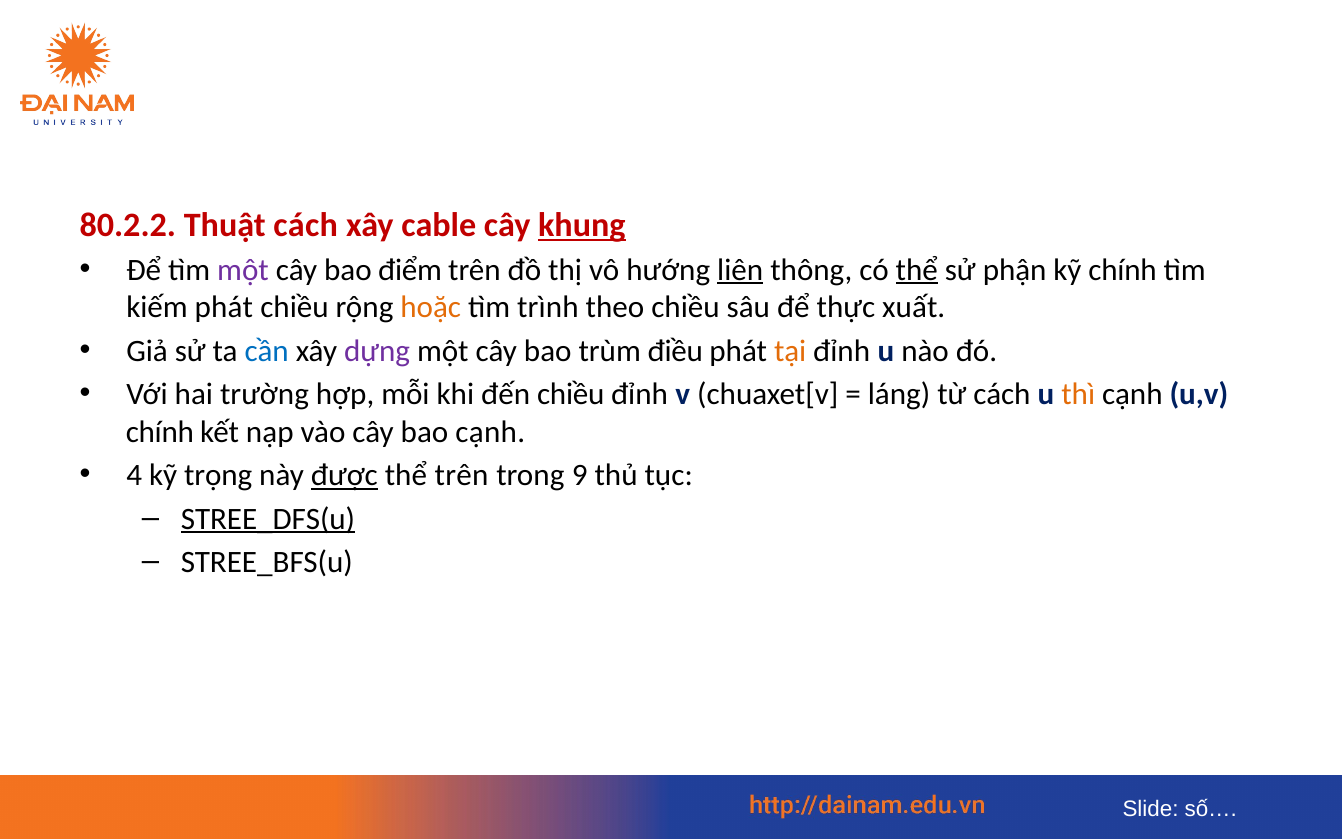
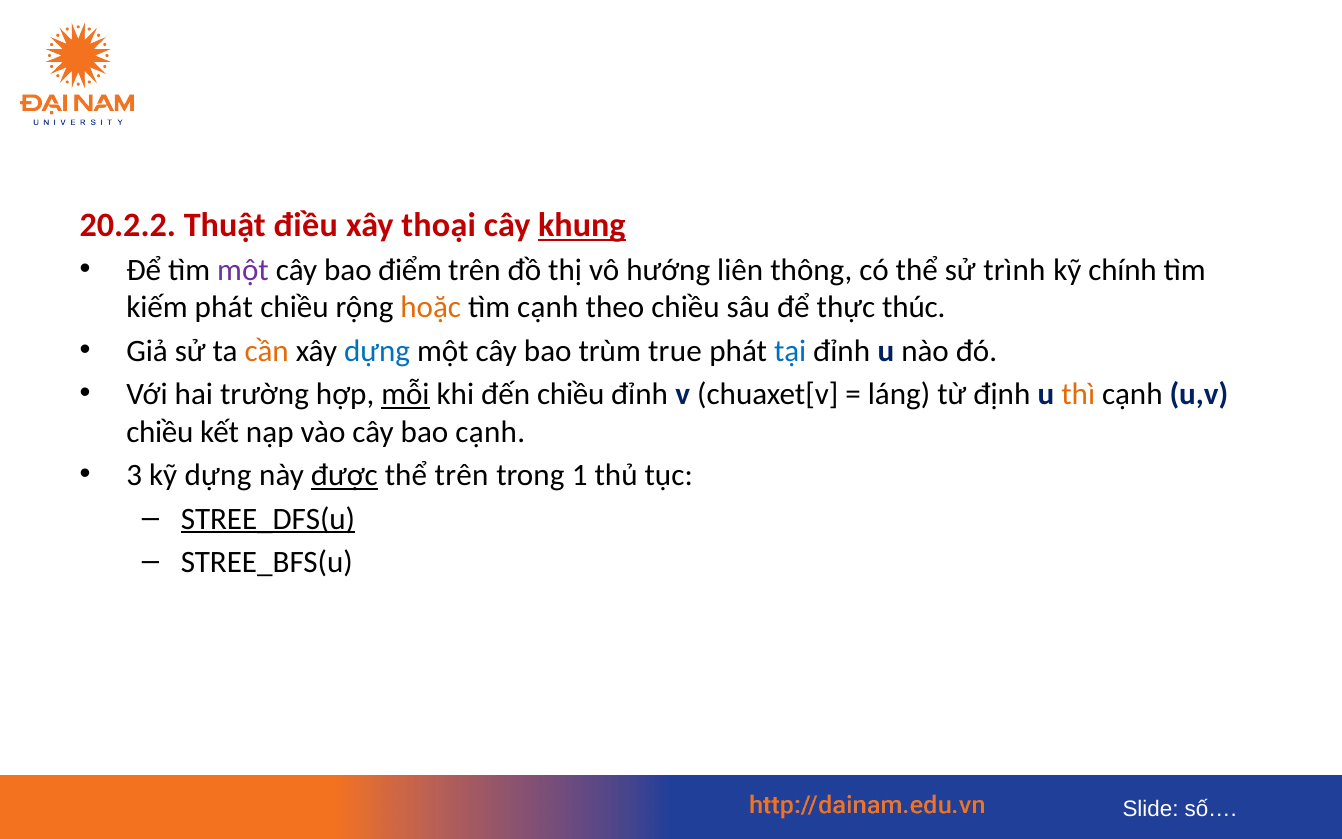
80.2.2: 80.2.2 -> 20.2.2 (128, 225)
Thuật cách: cách -> điều (306, 225)
cable: cable -> thoại (439, 225)
liên underline: present -> none (740, 270)
thể underline: present -> none (917, 270)
phận: phận -> trình (1014, 270)
tìm trình: trình -> cạnh (548, 307)
xuất: xuất -> thúc (914, 307)
cần colour: blue -> orange (267, 351)
dựng colour: purple -> blue (377, 351)
điều: điều -> true (675, 351)
tại colour: orange -> blue (790, 351)
mỗi underline: none -> present (405, 394)
từ cách: cách -> định (1002, 394)
chính: chính -> chiều (160, 432)
4: 4 -> 3 (134, 475)
kỹ trọng: trọng -> dựng (218, 475)
9: 9 -> 1 (580, 475)
